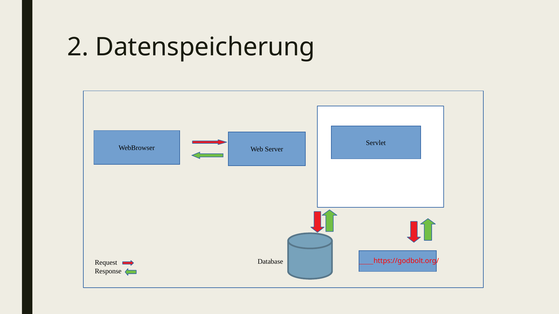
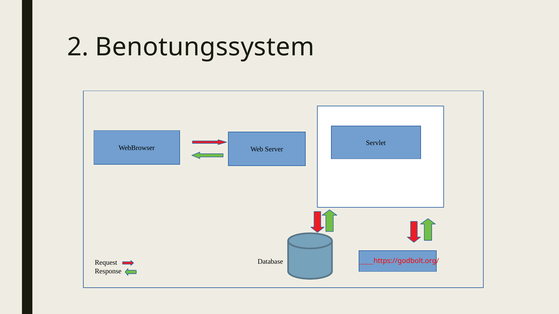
Datenspeicherung: Datenspeicherung -> Benotungssystem (205, 47)
